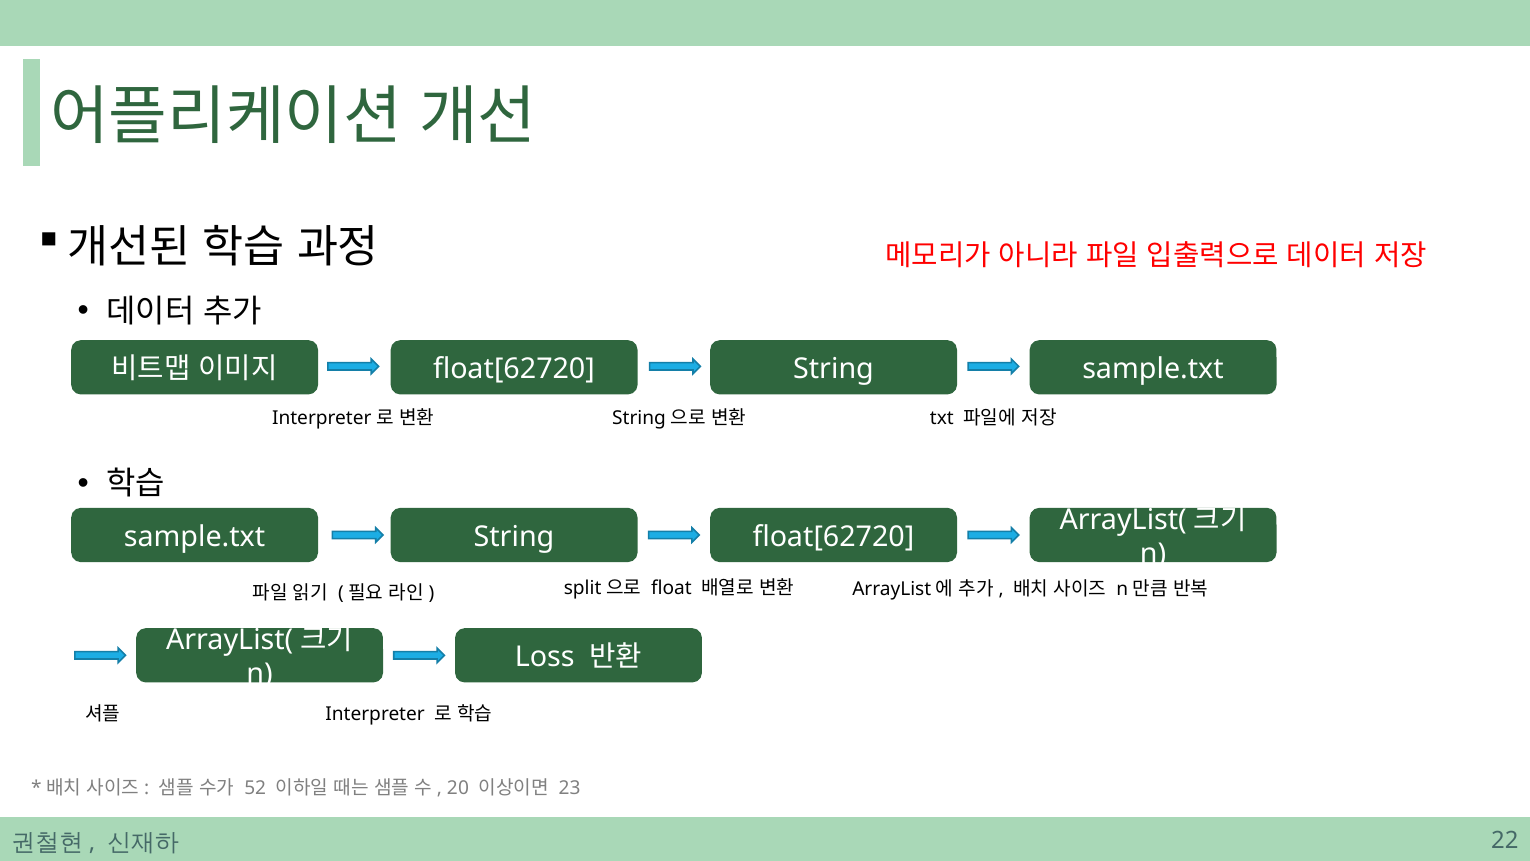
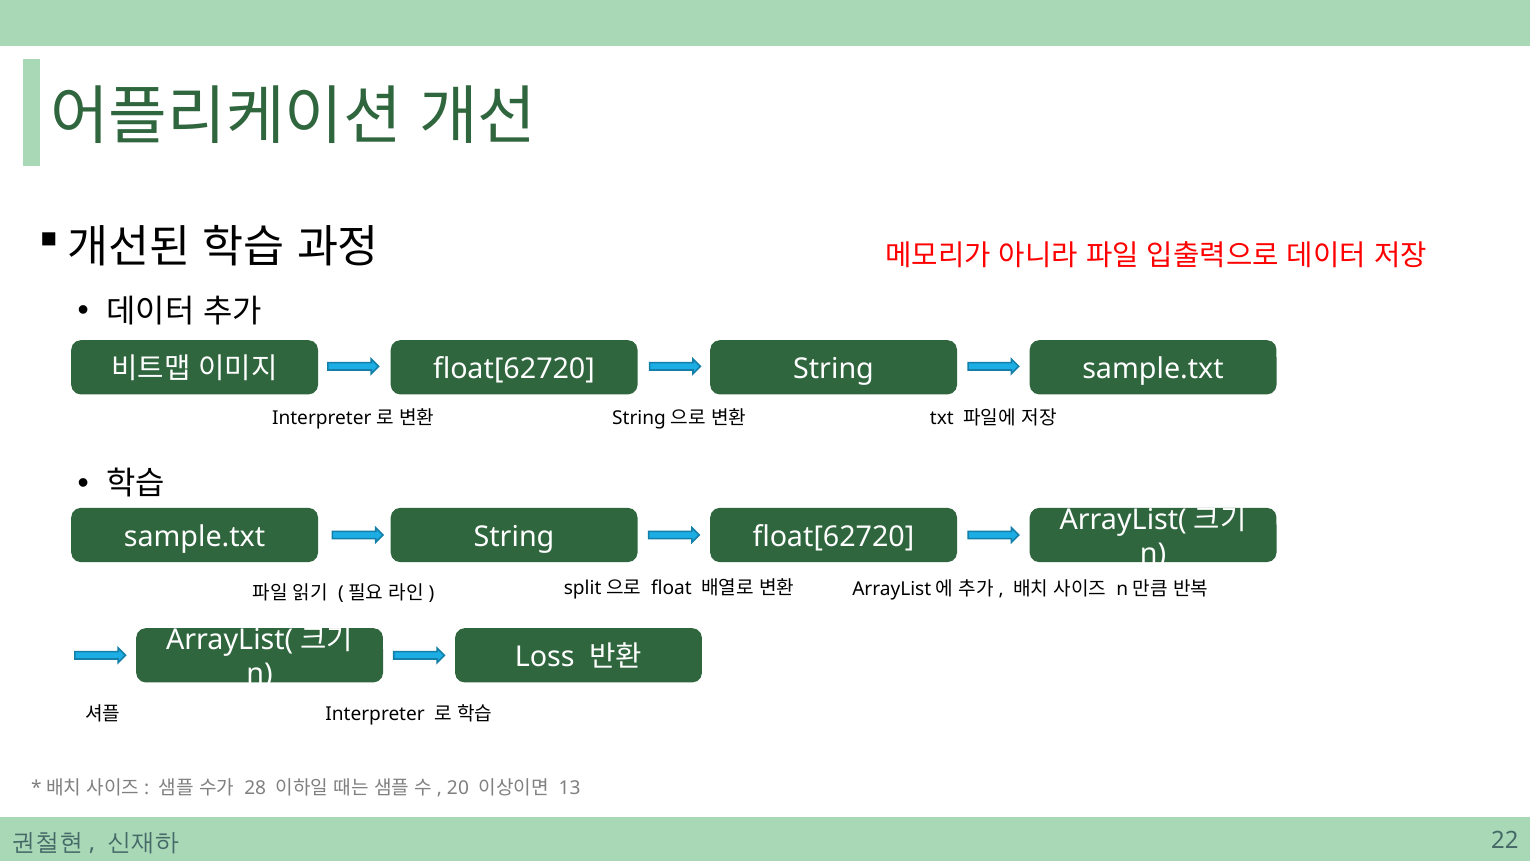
52: 52 -> 28 (255, 788)
23: 23 -> 13 (570, 788)
